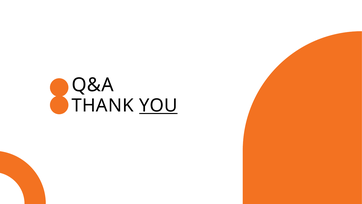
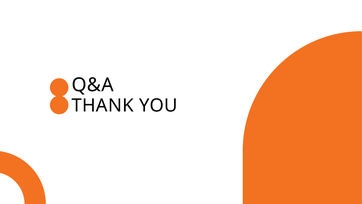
YOU underline: present -> none (158, 105)
